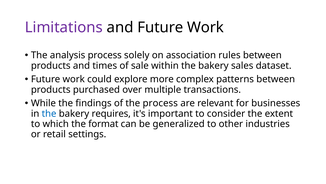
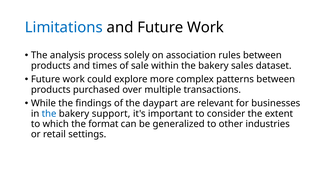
Limitations colour: purple -> blue (64, 27)
the process: process -> daypart (160, 103)
requires: requires -> support (111, 113)
